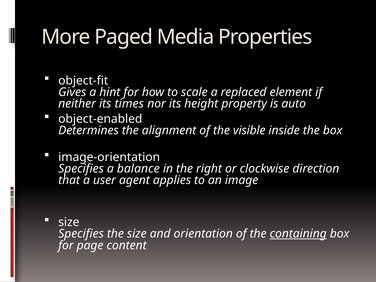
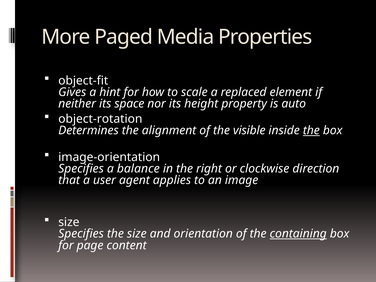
times: times -> space (129, 104)
object-enabled: object-enabled -> object-rotation (100, 119)
the underline: none -> present (311, 130)
